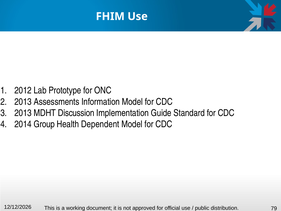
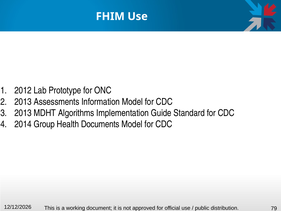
Discussion: Discussion -> Algorithms (76, 113)
Dependent: Dependent -> Documents (100, 124)
